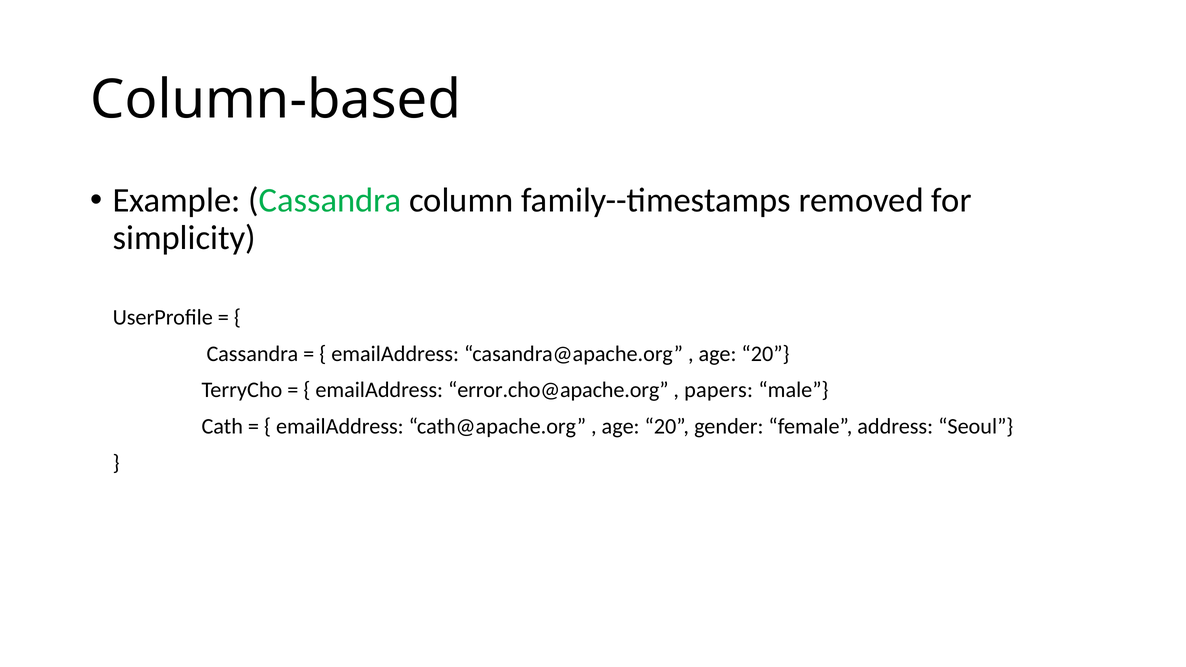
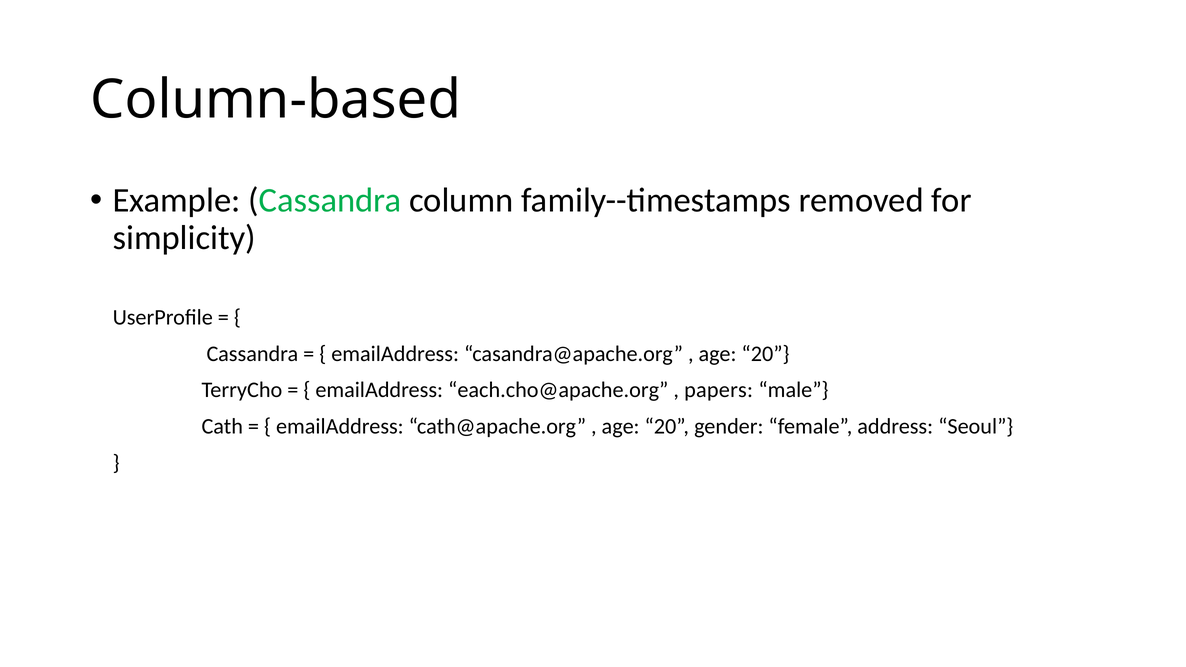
error.cho@apache.org: error.cho@apache.org -> each.cho@apache.org (558, 390)
